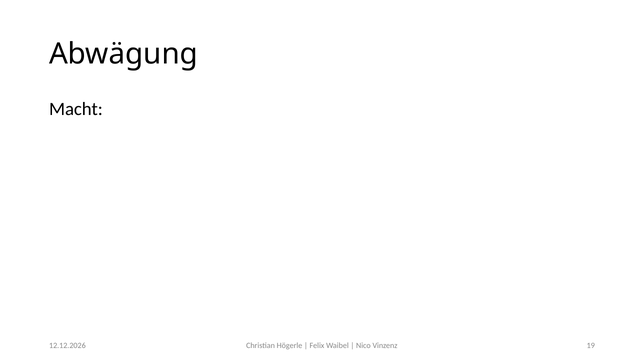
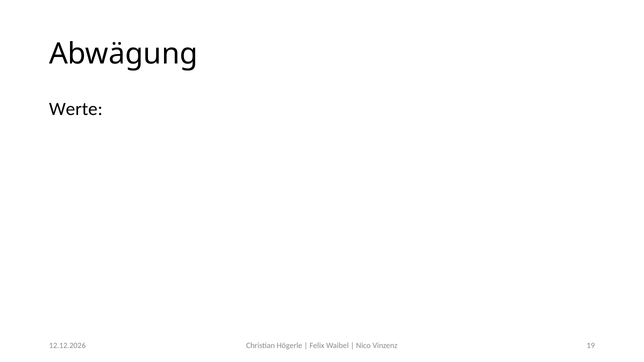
Macht: Macht -> Werte (76, 109)
